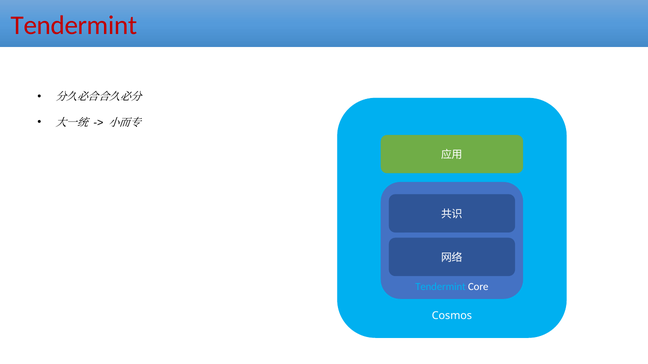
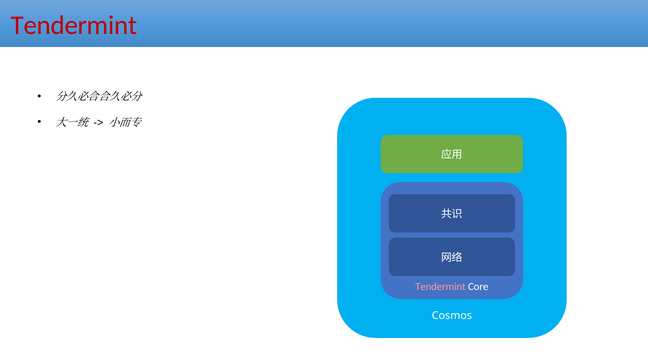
Tendermint colour: light blue -> pink (440, 287)
